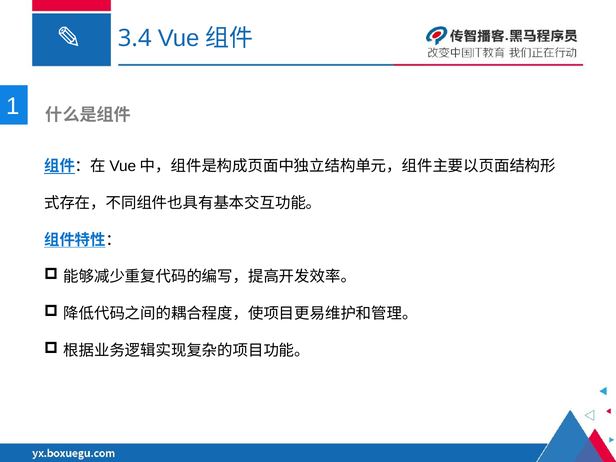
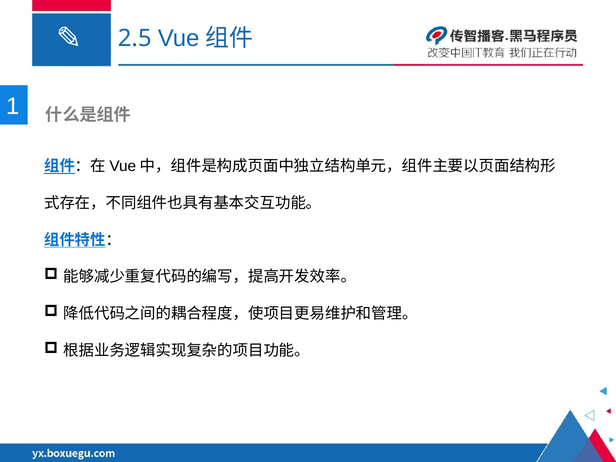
3.4: 3.4 -> 2.5 (135, 38)
